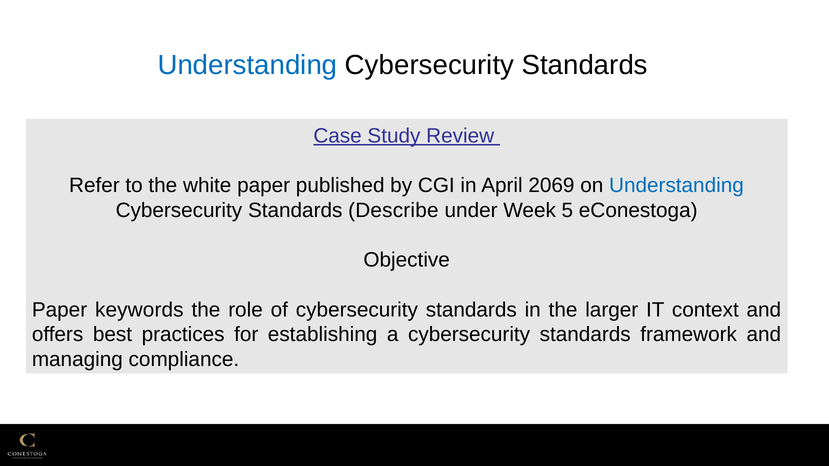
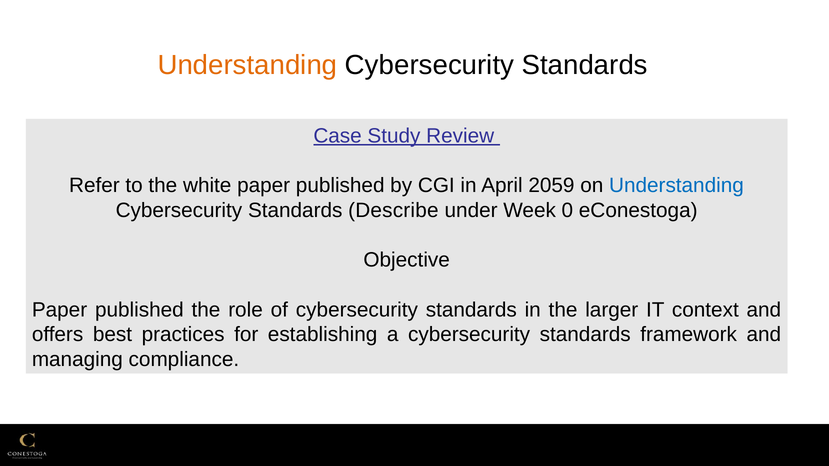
Understanding colour: blue -> orange (247, 65)
2069: 2069 -> 2059 (551, 186)
5: 5 -> 0 (567, 210)
keywords: keywords -> published (139, 310)
